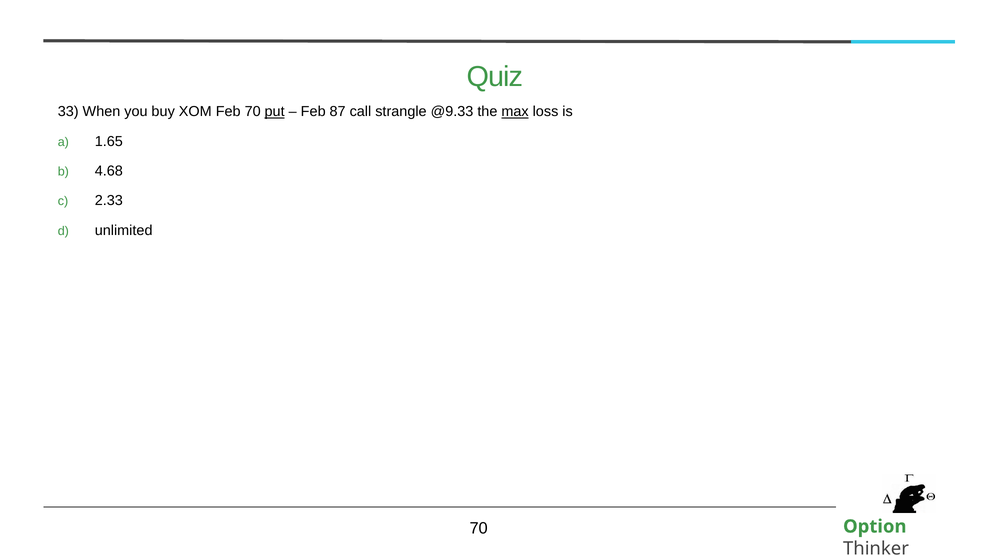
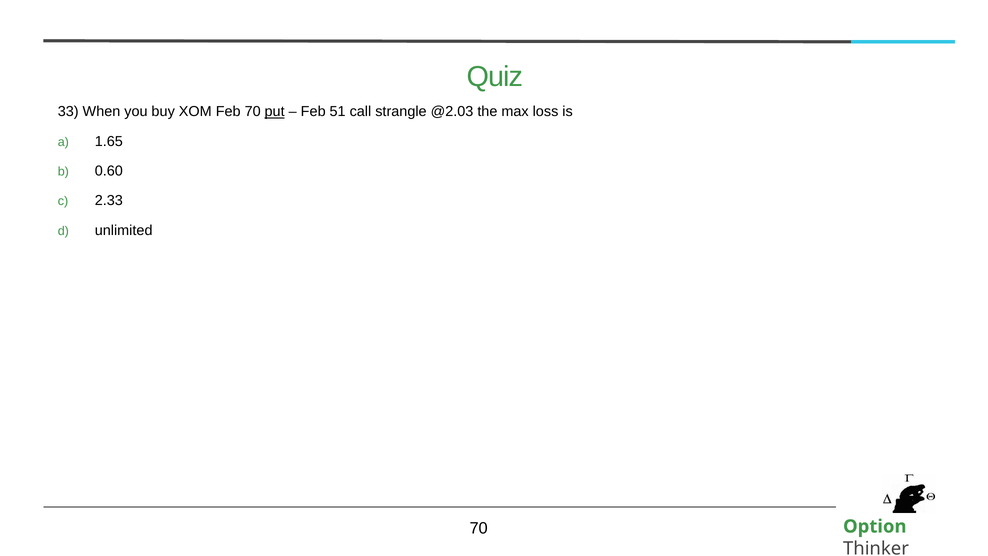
87: 87 -> 51 (338, 112)
@9.33: @9.33 -> @2.03 (452, 112)
max underline: present -> none (515, 112)
4.68: 4.68 -> 0.60 (109, 171)
